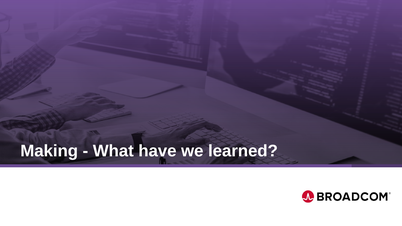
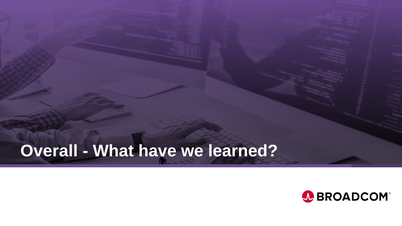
Making: Making -> Overall (49, 151)
